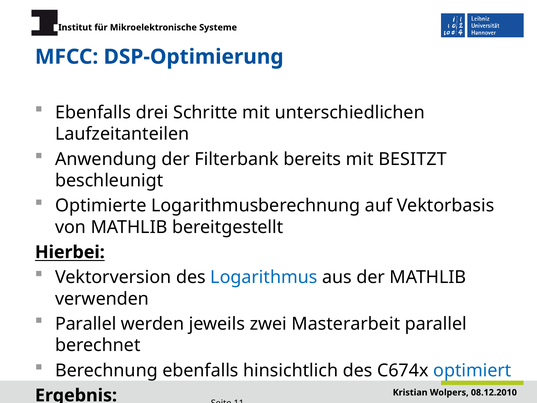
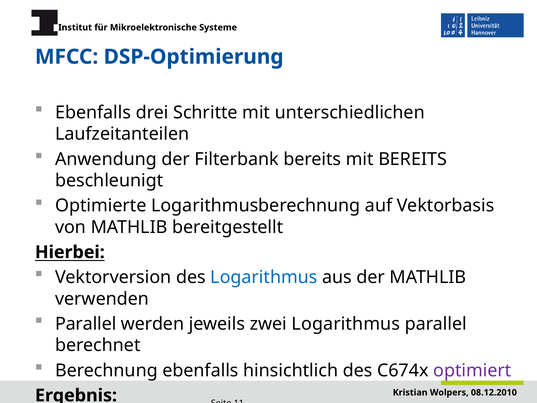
mit BESITZT: BESITZT -> BEREITS (413, 159)
zwei Masterarbeit: Masterarbeit -> Logarithmus (346, 324)
optimiert colour: blue -> purple (472, 370)
